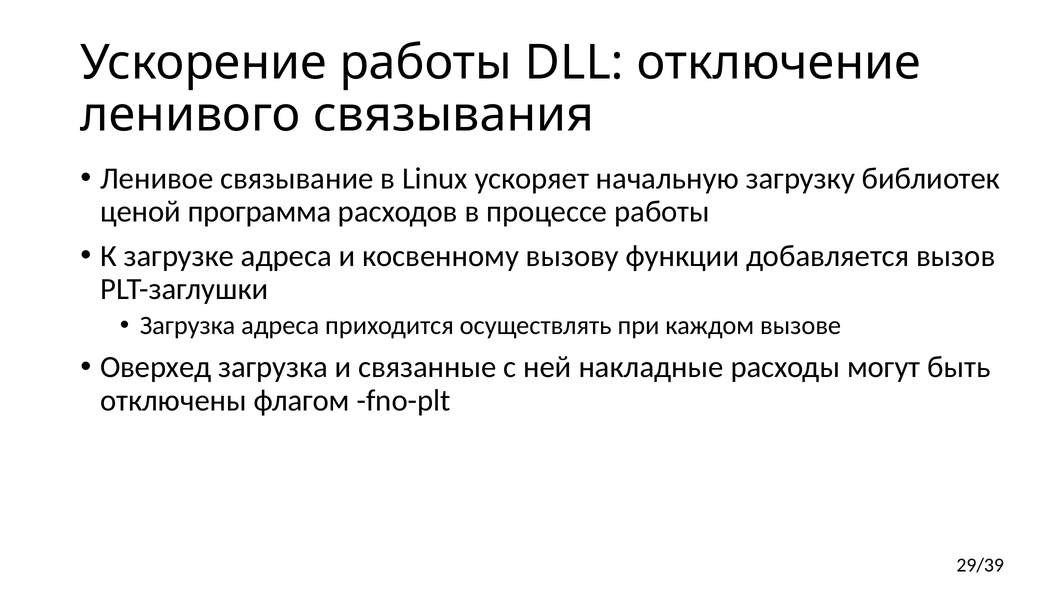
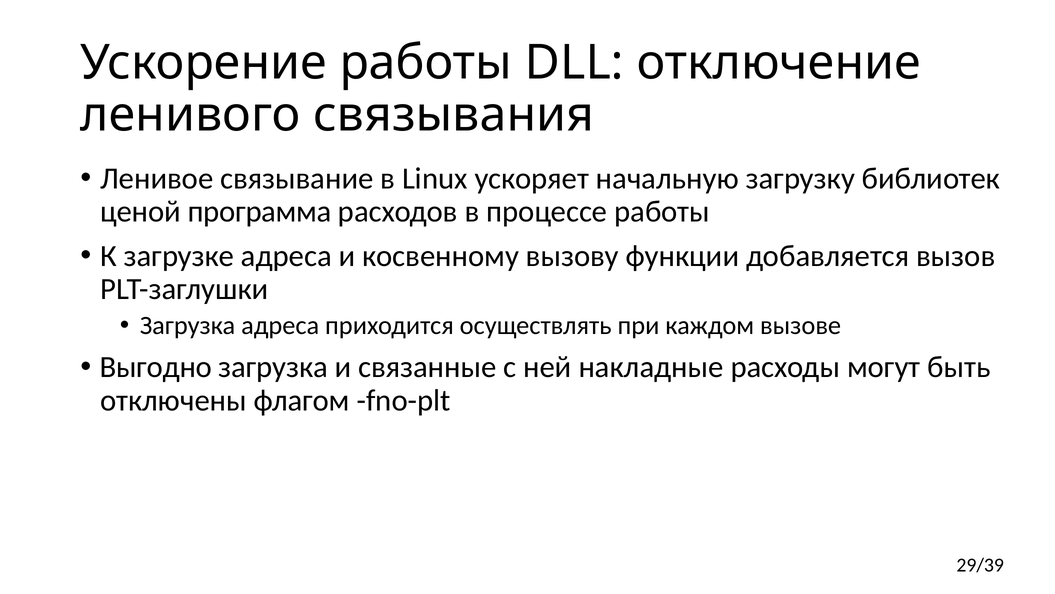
Оверхед: Оверхед -> Выгодно (156, 367)
